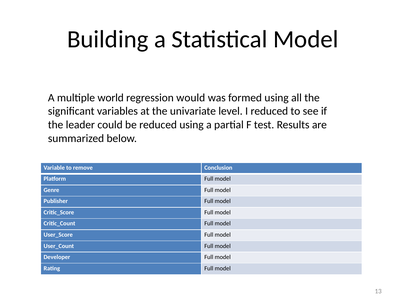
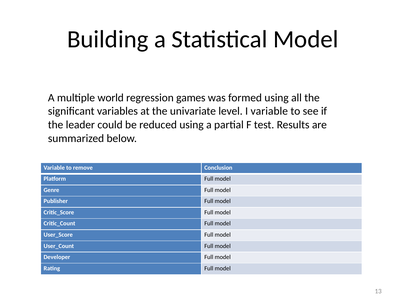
would: would -> games (191, 98)
I reduced: reduced -> variable (269, 111)
